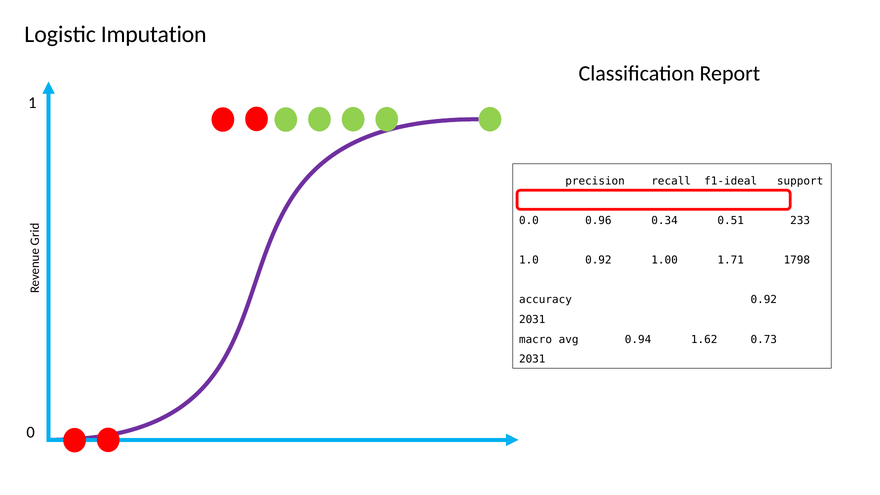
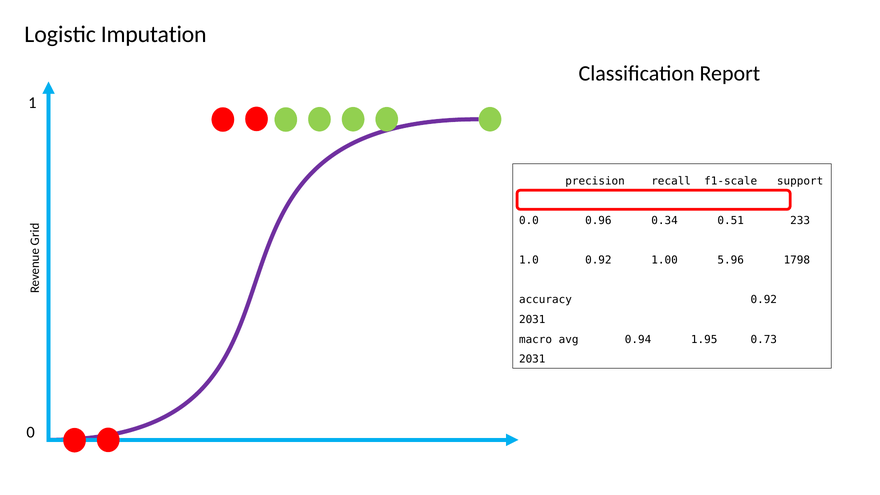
f1-ideal: f1-ideal -> f1-scale (731, 181)
1.71: 1.71 -> 5.96 (731, 260)
1.62: 1.62 -> 1.95 (704, 339)
